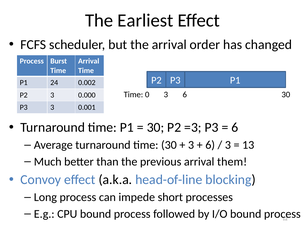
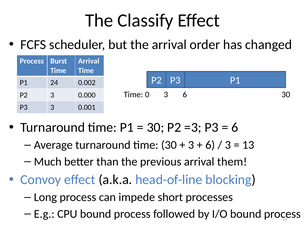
Earliest: Earliest -> Classify (145, 20)
